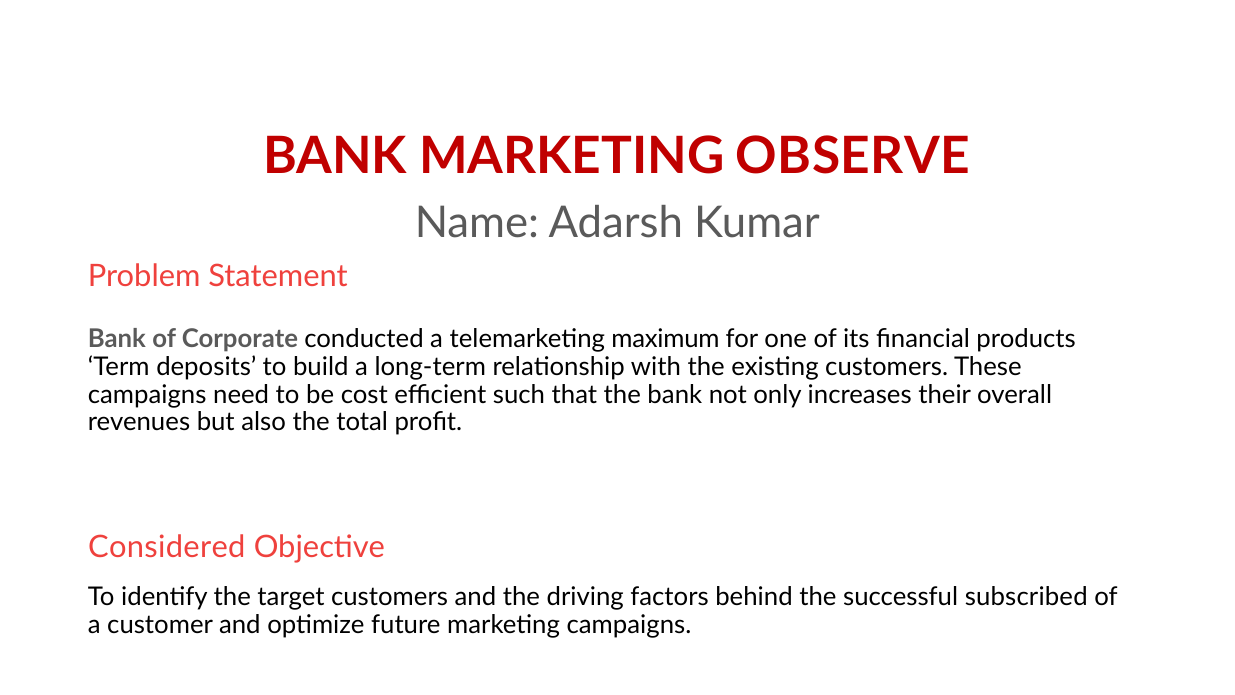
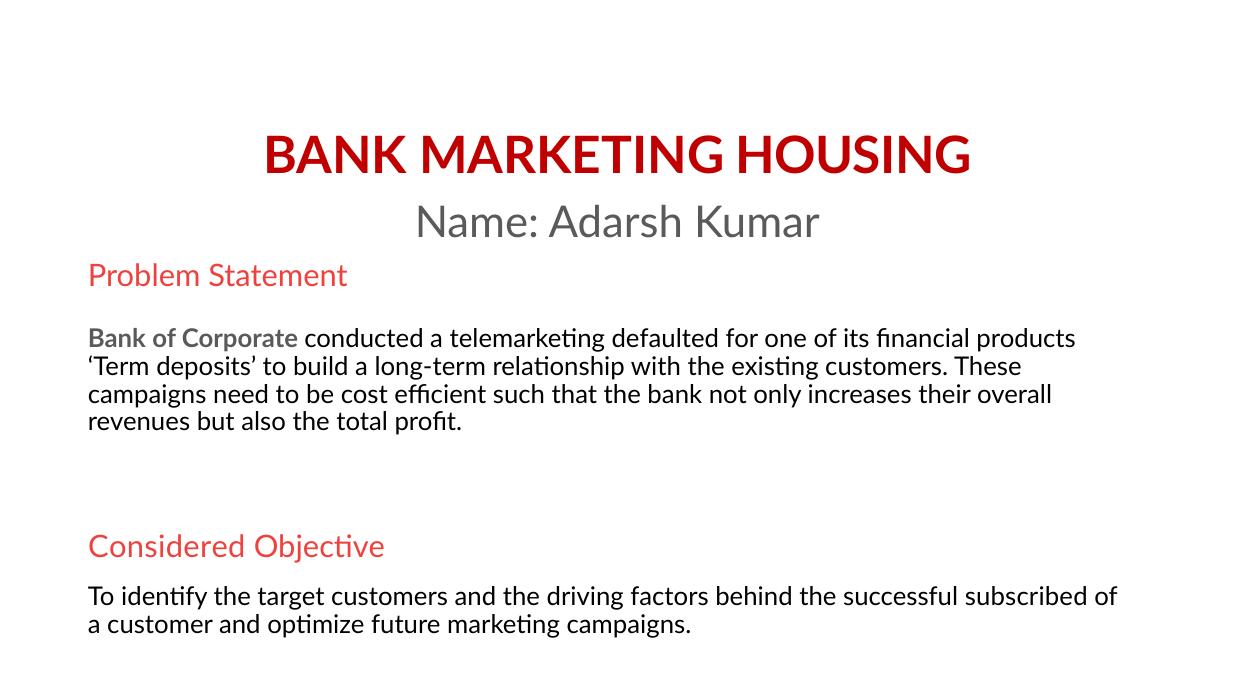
OBSERVE: OBSERVE -> HOUSING (853, 156)
maximum: maximum -> defaulted (665, 339)
